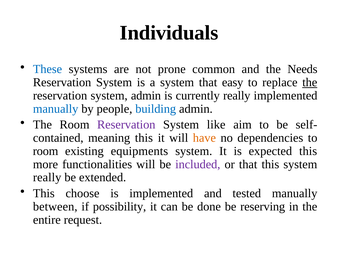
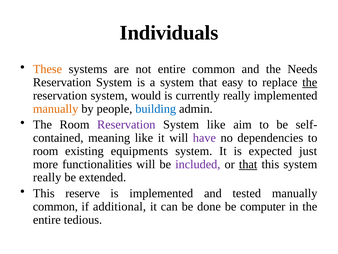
These colour: blue -> orange (48, 69)
not prone: prone -> entire (172, 69)
system admin: admin -> would (146, 95)
manually colour: blue -> orange (56, 109)
meaning this: this -> like (144, 138)
have colour: orange -> purple (204, 138)
expected this: this -> just (308, 151)
that underline: none -> present (248, 164)
choose: choose -> reserve (83, 193)
between: between -> common (55, 206)
possibility: possibility -> additional (119, 206)
reserving: reserving -> computer (263, 206)
request: request -> tedious (83, 219)
